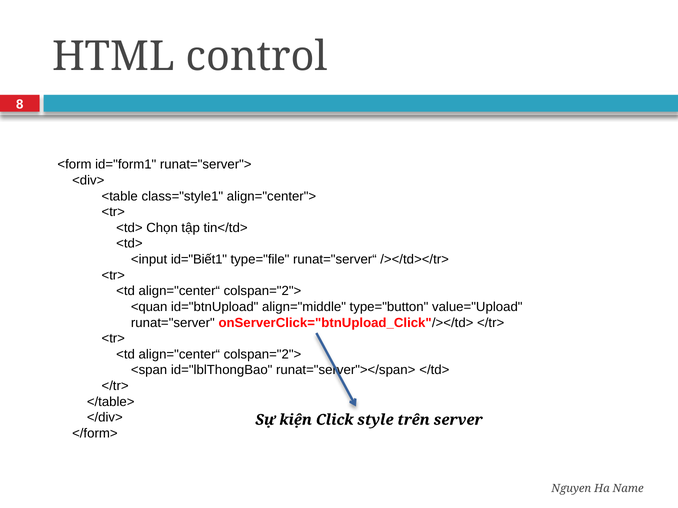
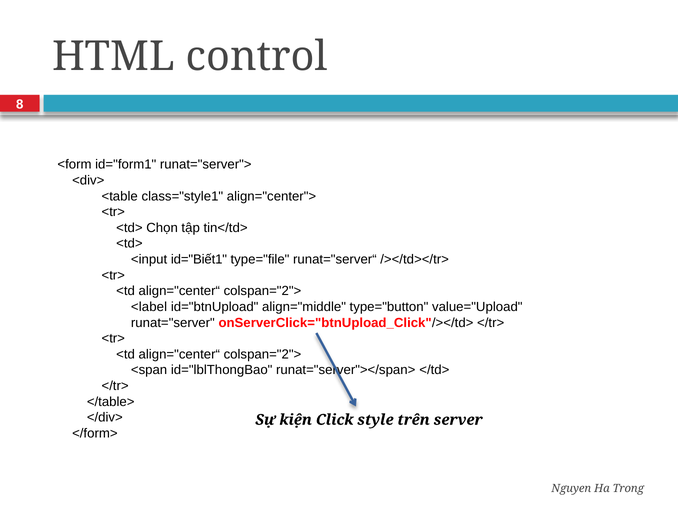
<quan: <quan -> <label (149, 307)
Name: Name -> Trong (628, 489)
